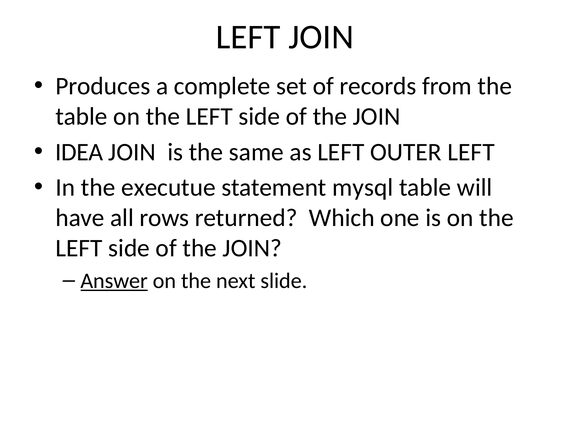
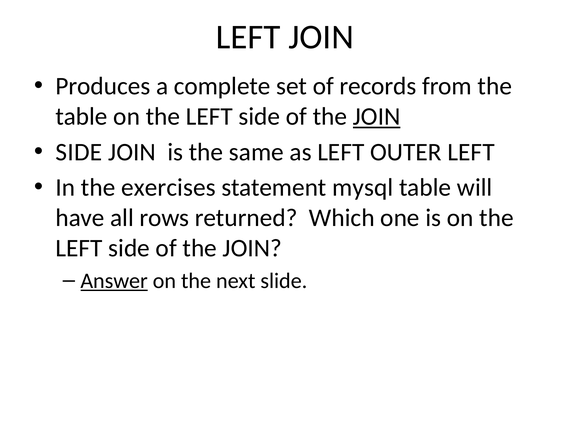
JOIN underline: none -> present (377, 117)
IDEA: IDEA -> SIDE (79, 152)
executue: executue -> exercises (168, 188)
